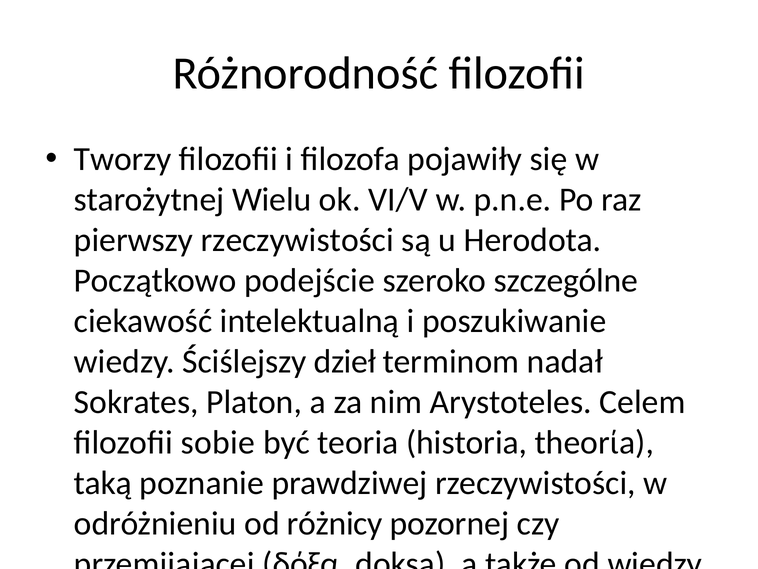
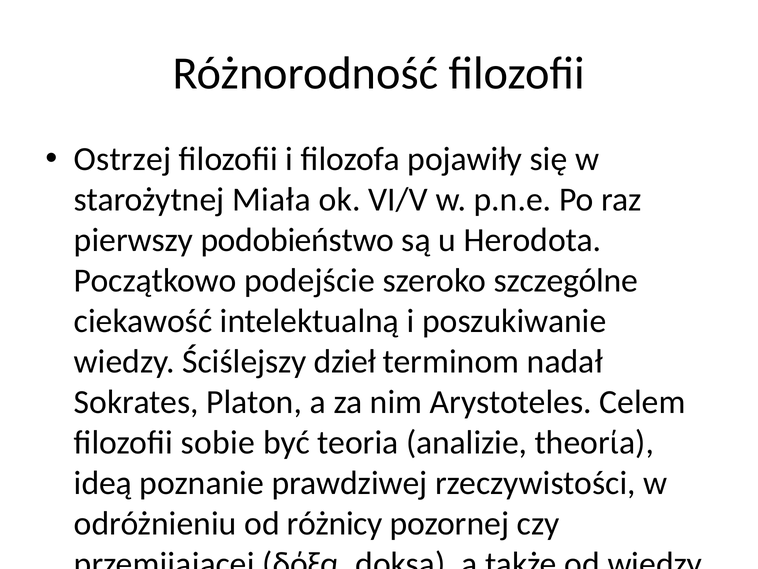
Tworzy: Tworzy -> Ostrzej (123, 159)
Wielu: Wielu -> Miała (272, 199)
pierwszy rzeczywistości: rzeczywistości -> podobieństwo (297, 240)
historia: historia -> analizie (467, 442)
taką: taką -> ideą (103, 483)
